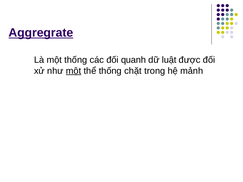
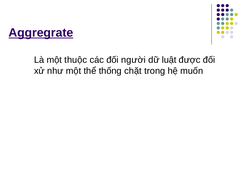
một thống: thống -> thuộc (76, 60)
quanh: quanh -> người (133, 60)
một underline: present -> none (74, 71)
mảnh: mảnh -> muốn (192, 71)
